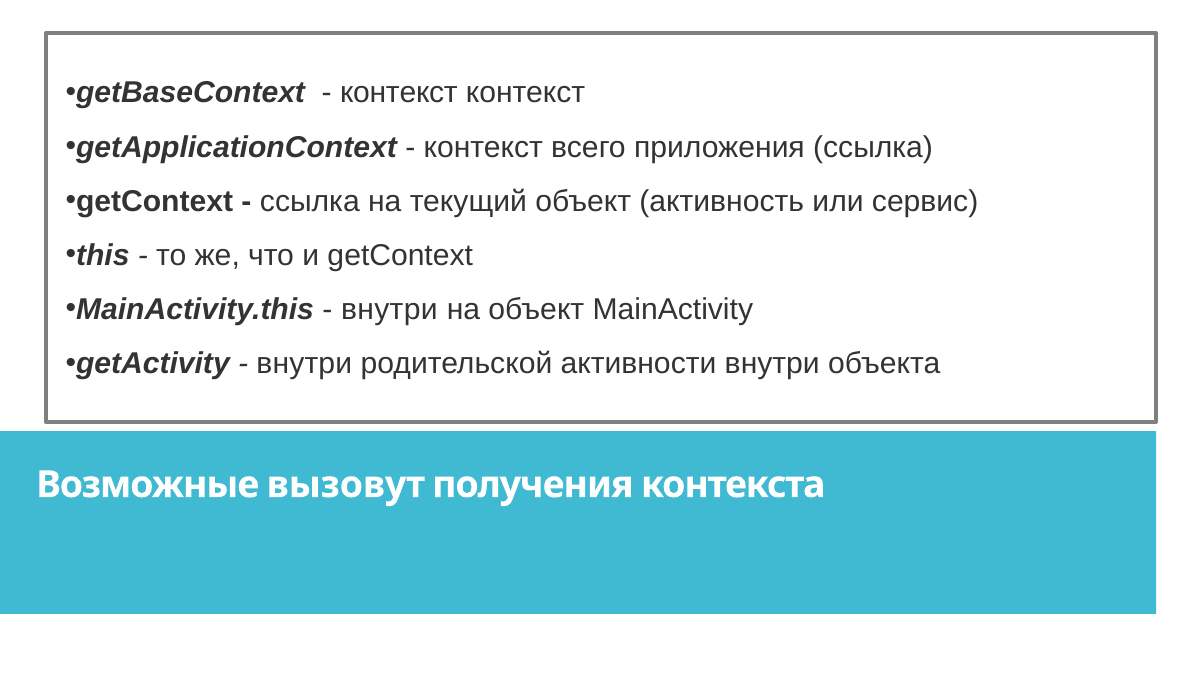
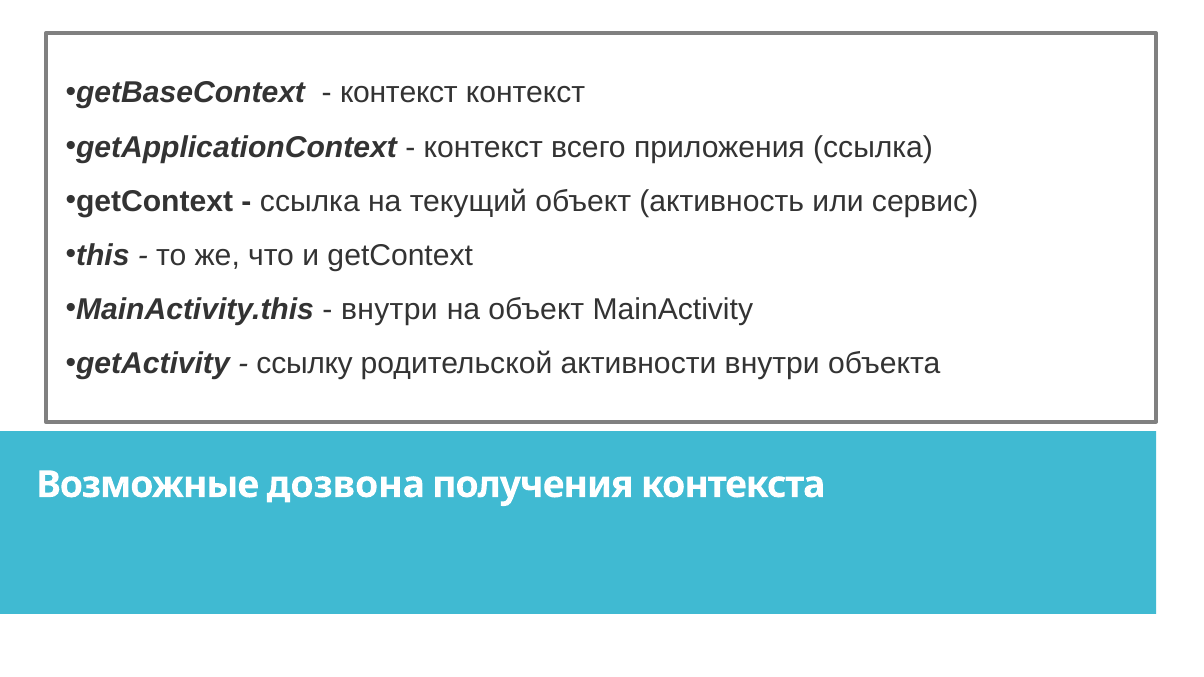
внутри: внутри -> ссылку (305, 364)
вызовут: вызовут -> дозвона (346, 485)
